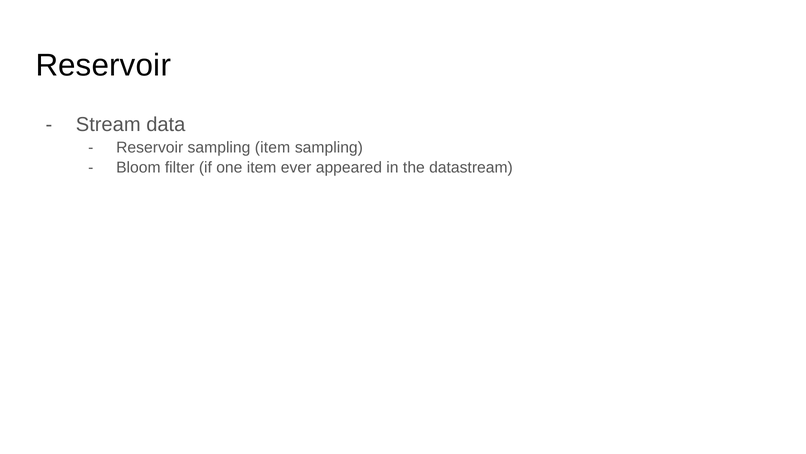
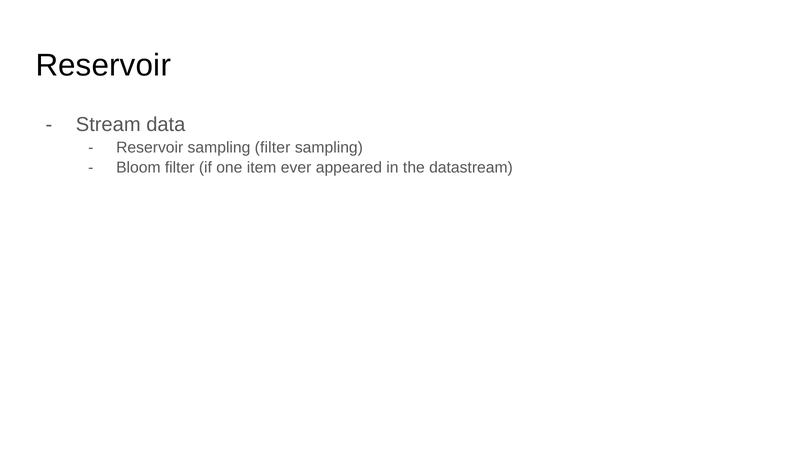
sampling item: item -> filter (273, 147)
